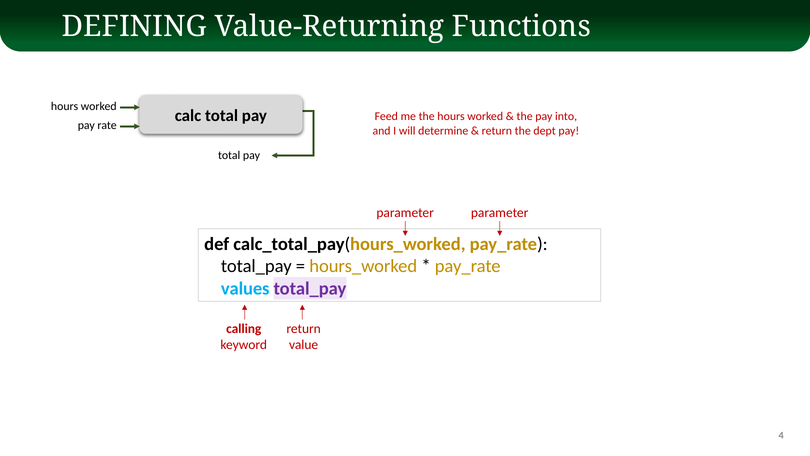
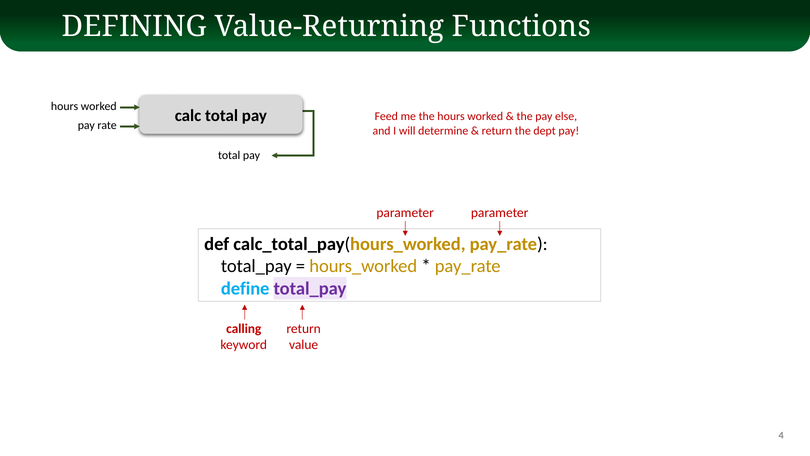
into: into -> else (566, 116)
values: values -> define (245, 288)
